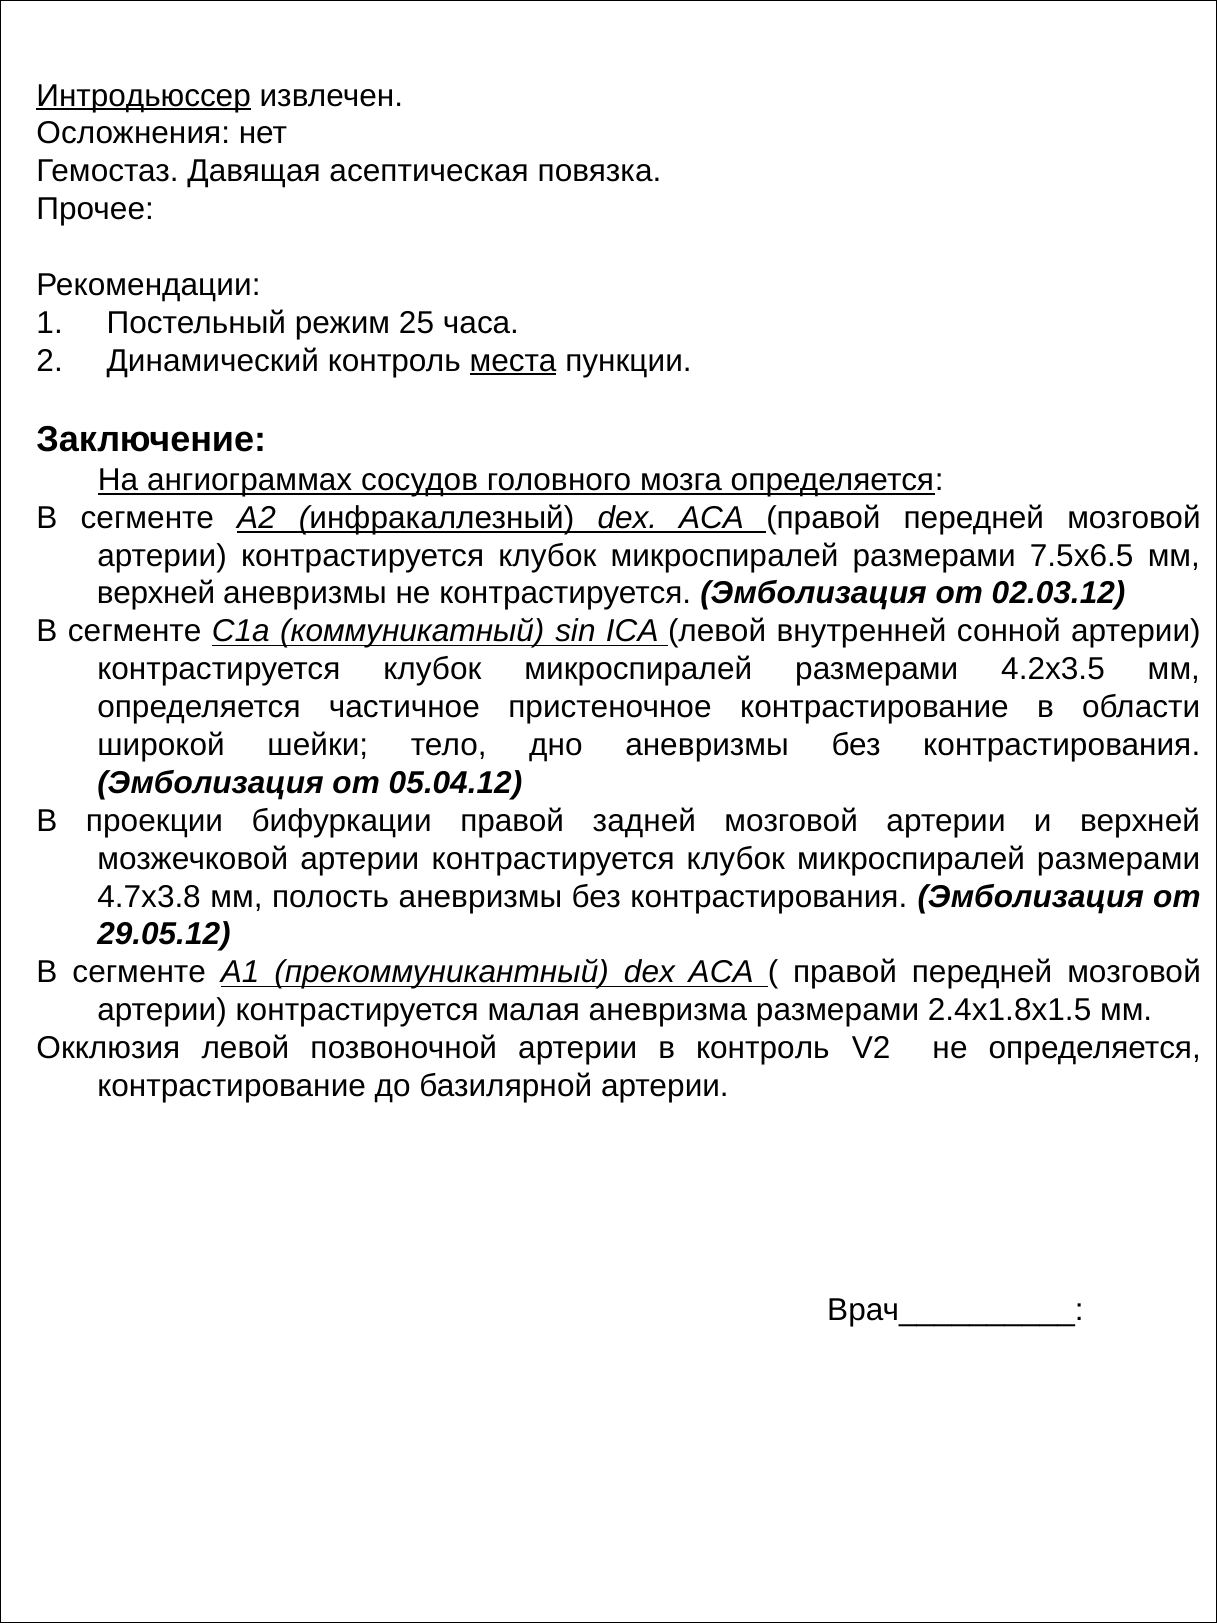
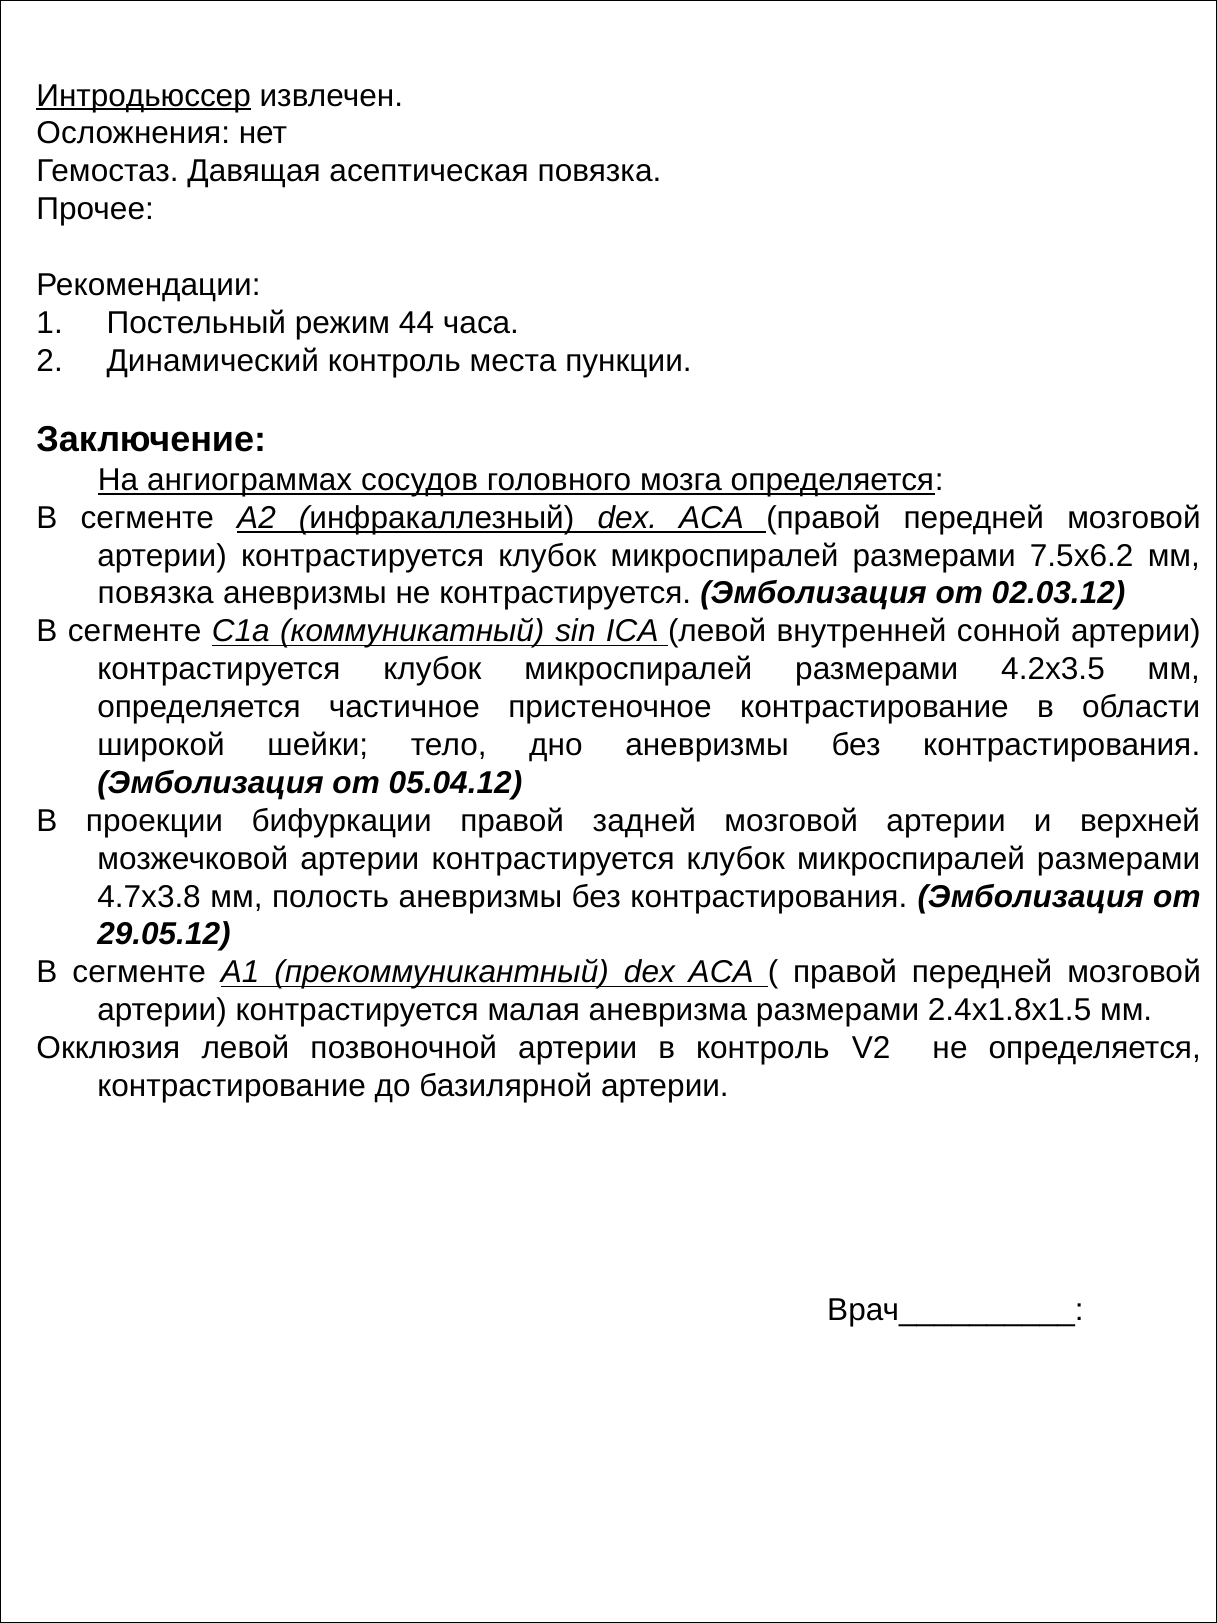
25: 25 -> 44 (417, 323)
места underline: present -> none (513, 361)
7.5х6.5: 7.5х6.5 -> 7.5х6.2 (1082, 556)
верхней: верхней -> повязка (156, 593)
